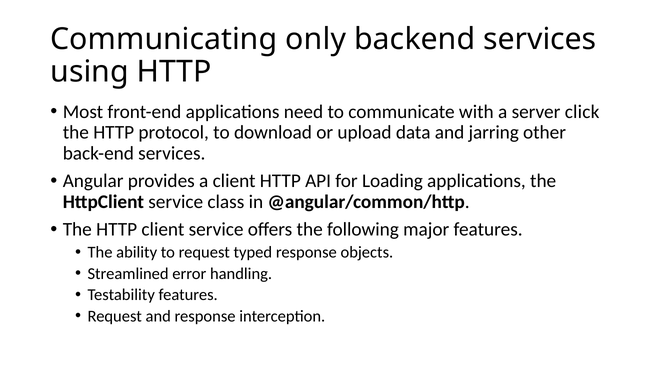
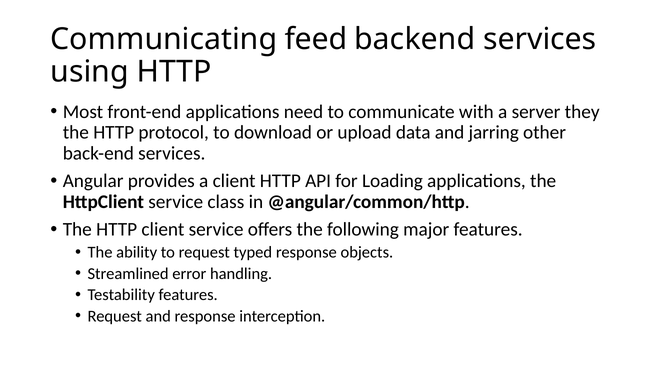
only: only -> feed (316, 39)
click: click -> they (582, 112)
